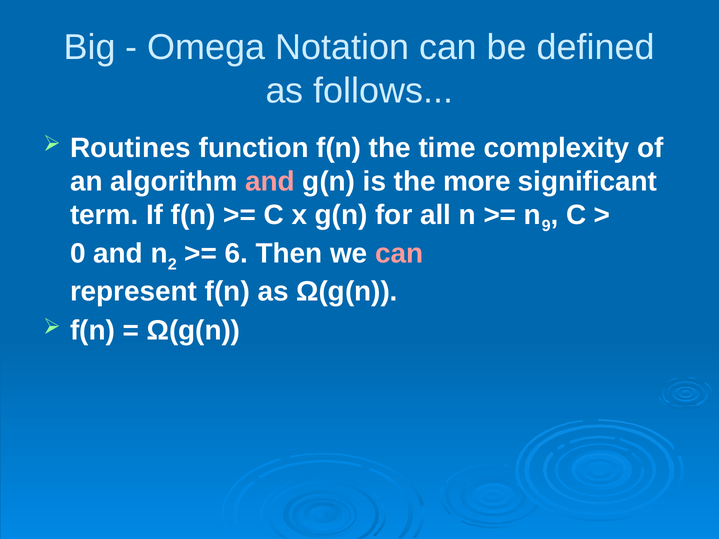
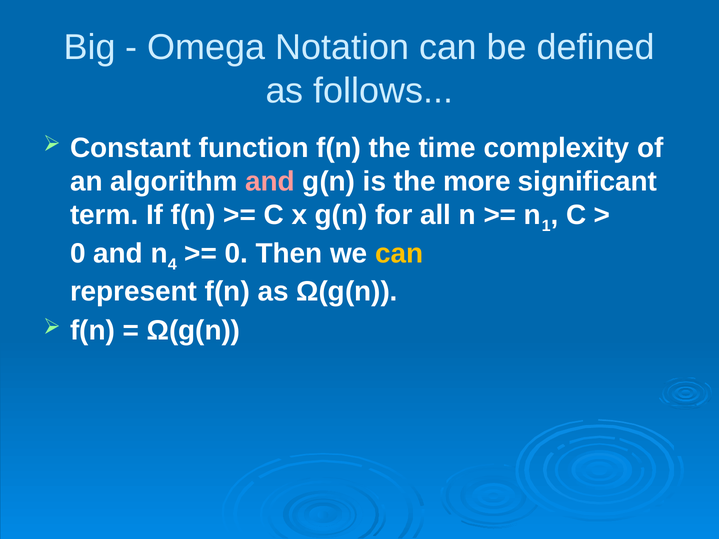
Routines: Routines -> Constant (131, 148)
9: 9 -> 1 (546, 226)
2: 2 -> 4 (172, 264)
6: 6 -> 0 (236, 253)
can colour: pink -> yellow (399, 253)
